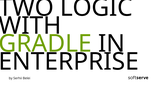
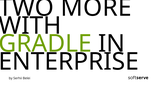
LOGIC: LOGIC -> MORE (96, 8)
